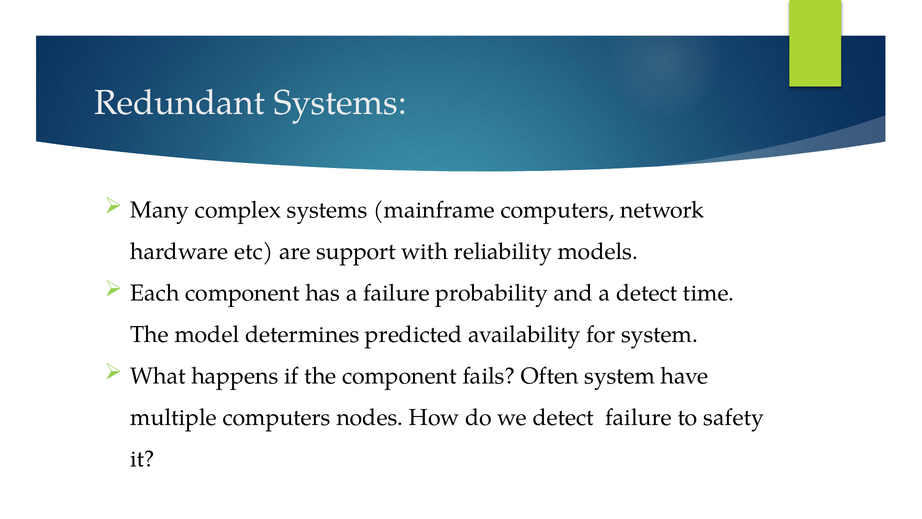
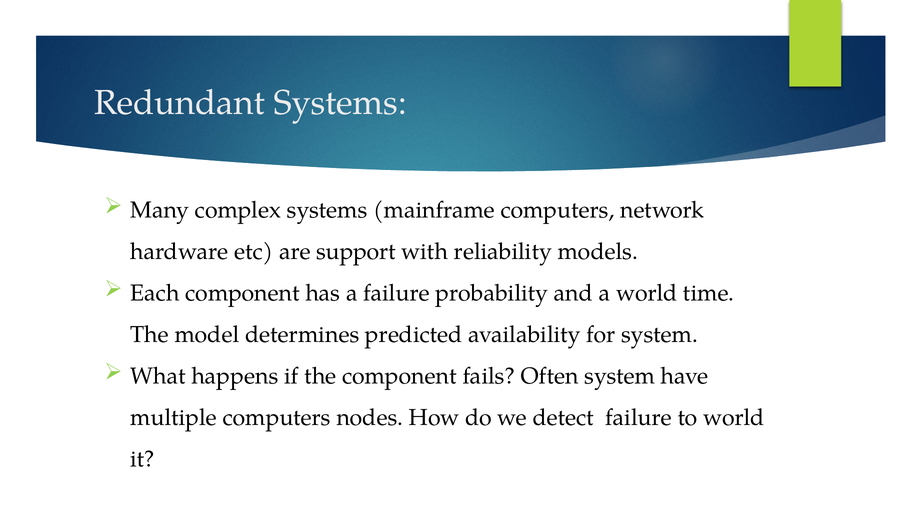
a detect: detect -> world (647, 293)
to safety: safety -> world (734, 417)
